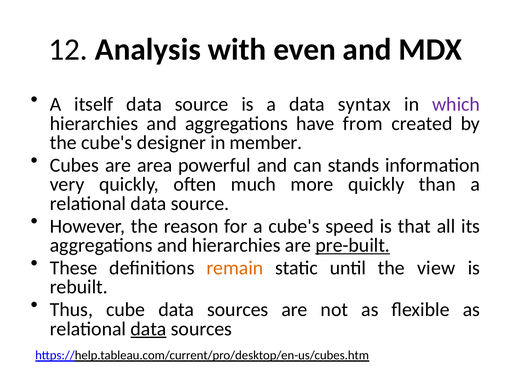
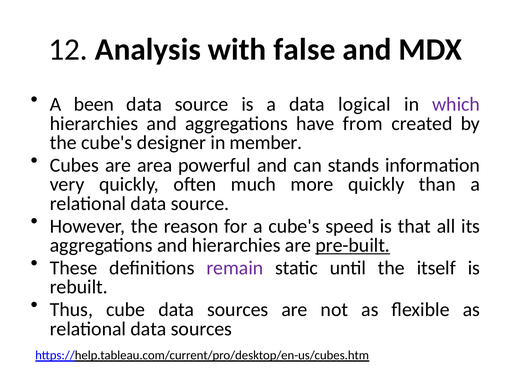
even: even -> false (304, 49)
itself: itself -> been (94, 105)
syntax: syntax -> logical (364, 105)
remain colour: orange -> purple (235, 268)
view: view -> itself (436, 268)
data underline: present -> none (149, 329)
